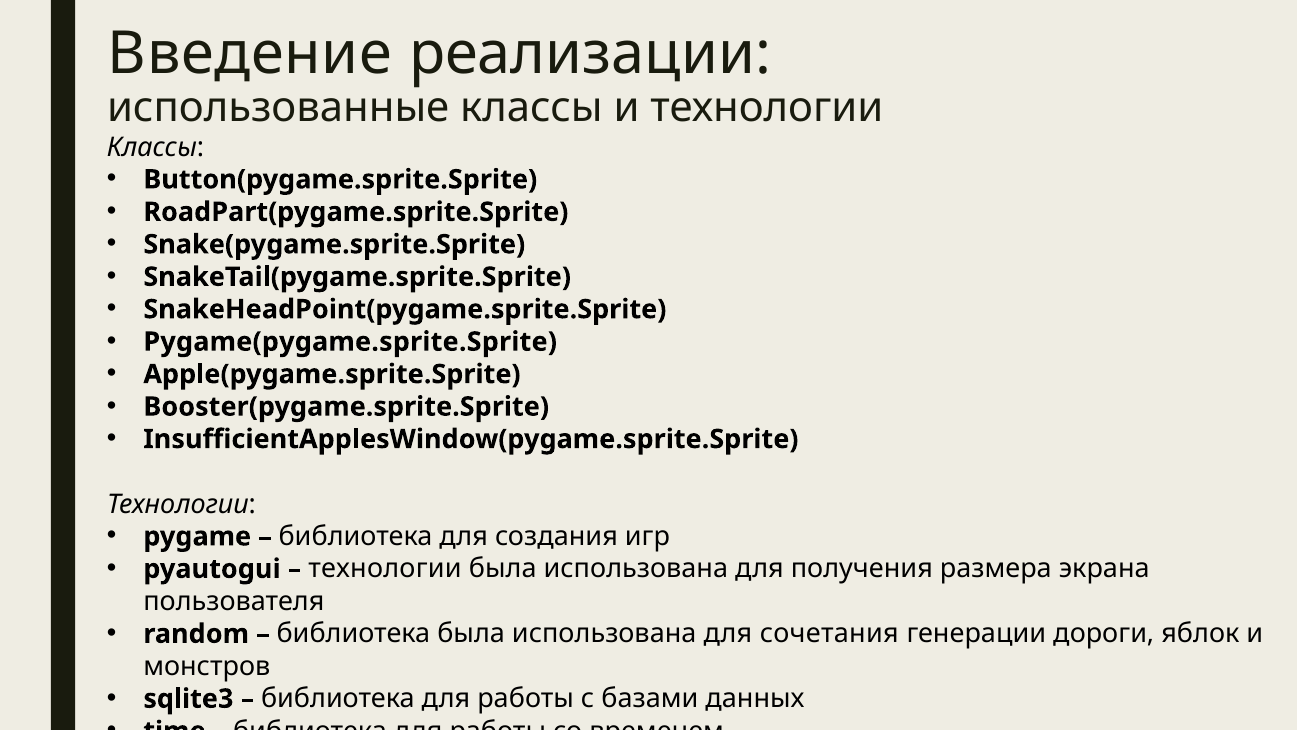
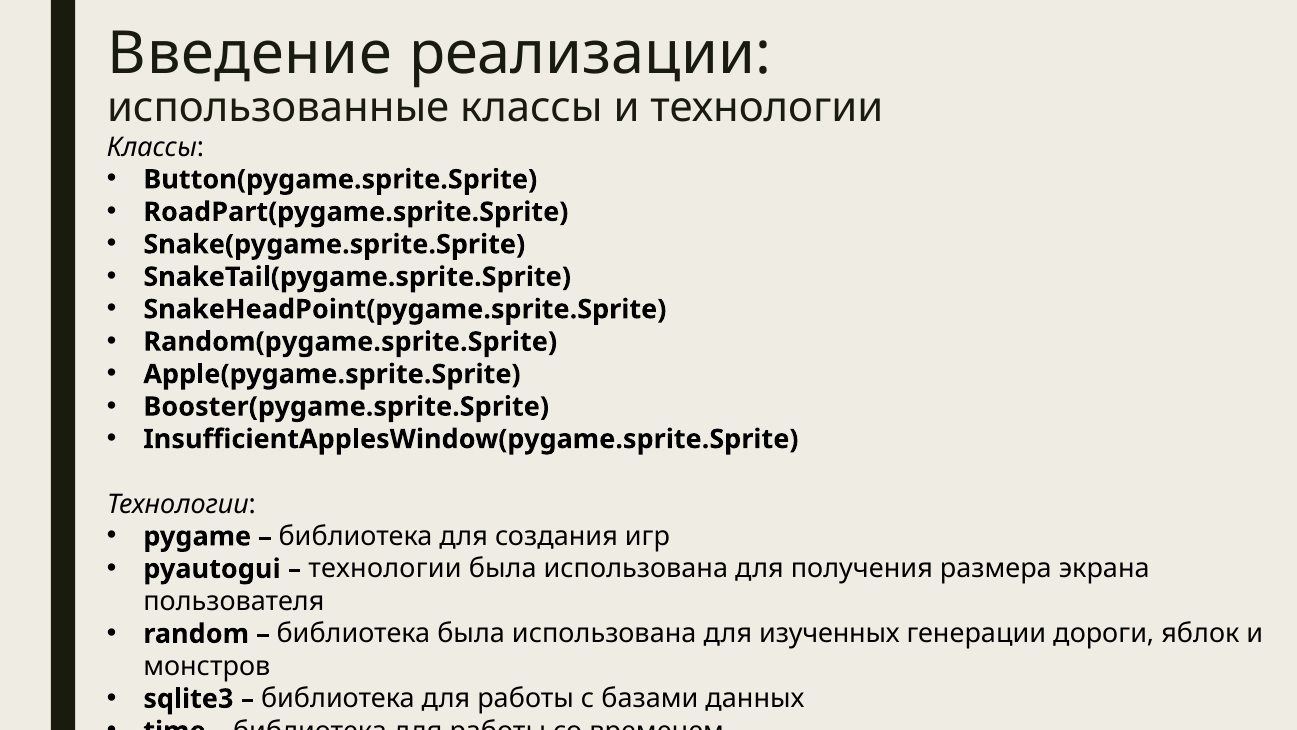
Pygame(pygame.sprite.Sprite: Pygame(pygame.sprite.Sprite -> Random(pygame.sprite.Sprite (350, 342)
сочетания: сочетания -> изученных (829, 634)
